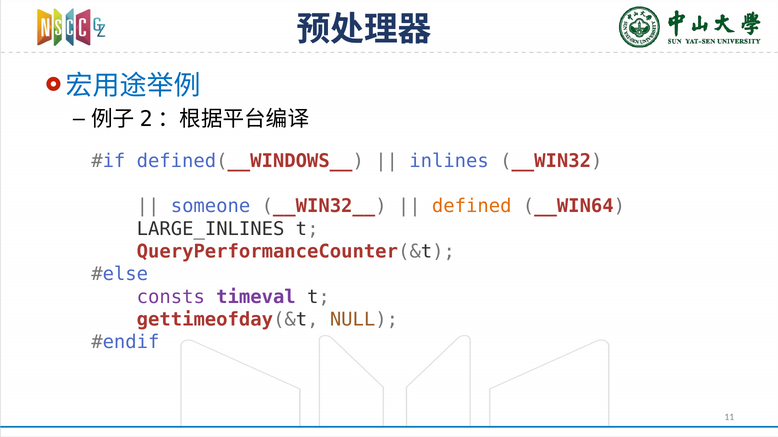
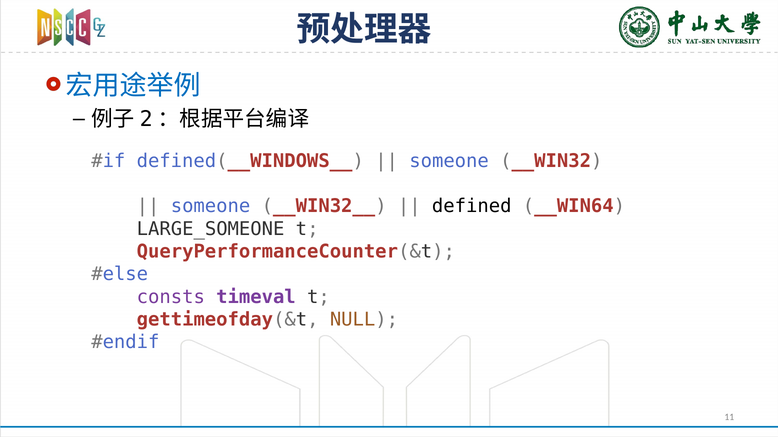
inlines: inlines -> someone (449, 161)
defined colour: orange -> black (472, 207)
LARGE_INLINES: LARGE_INLINES -> LARGE_SOMEONE (211, 229)
